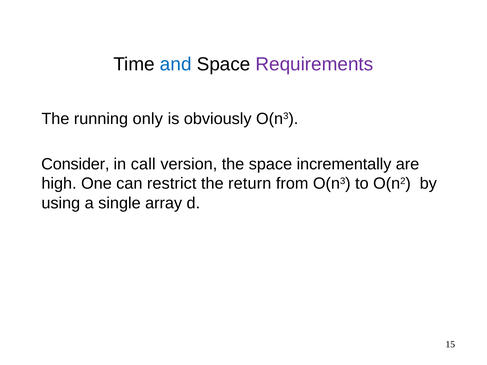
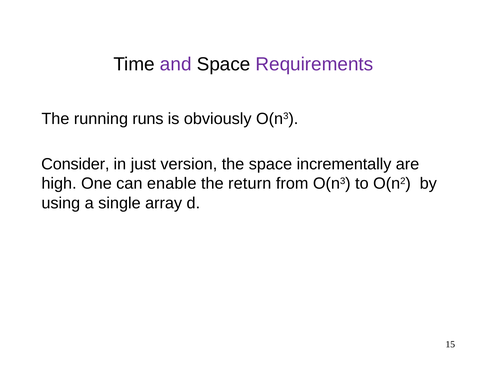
and colour: blue -> purple (176, 64)
only: only -> runs (148, 119)
call: call -> just (143, 164)
restrict: restrict -> enable (172, 184)
